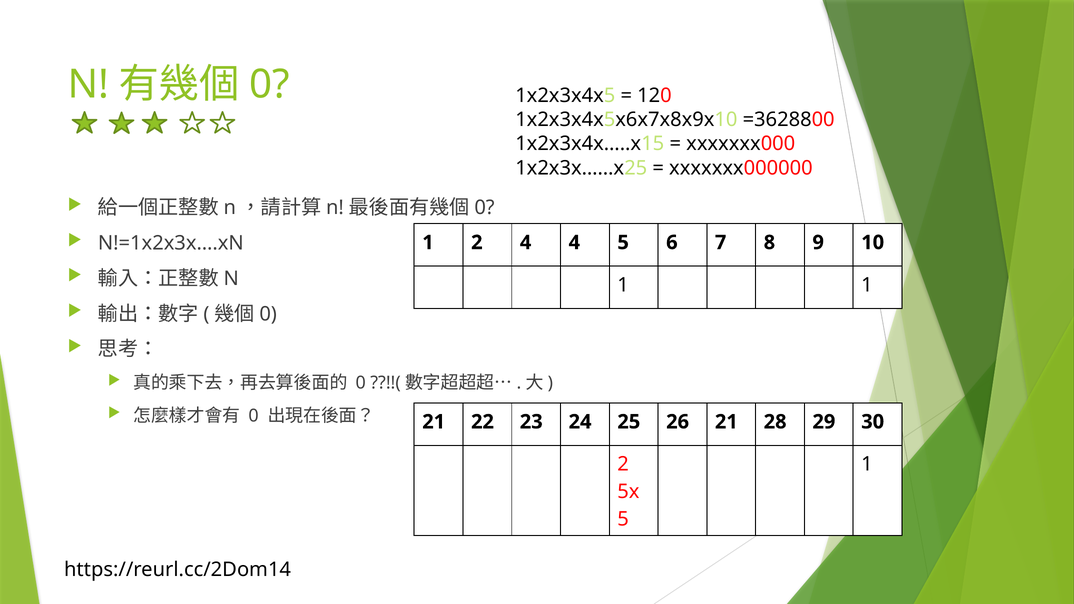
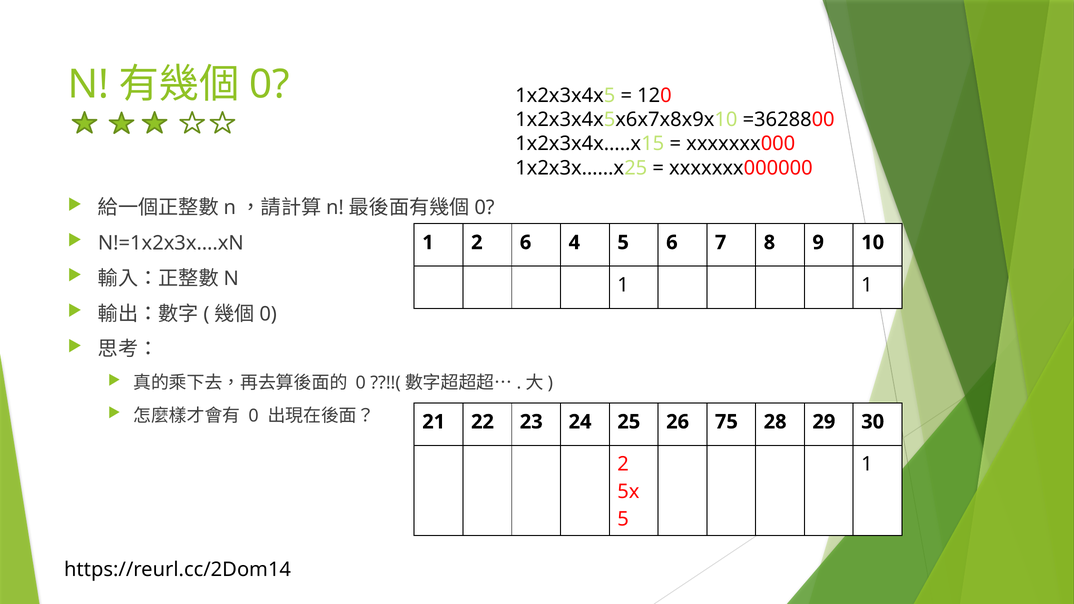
2 4: 4 -> 6 (526, 243)
26 21: 21 -> 75 (726, 422)
